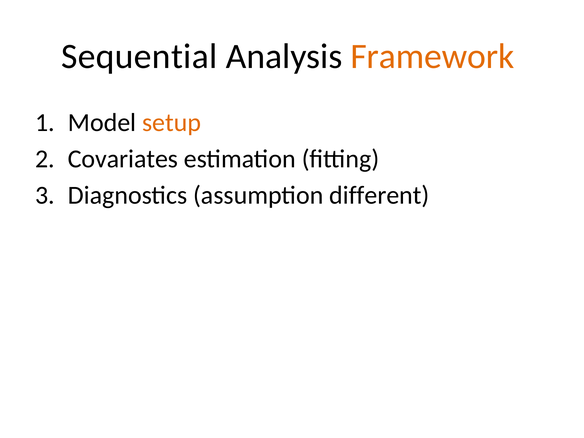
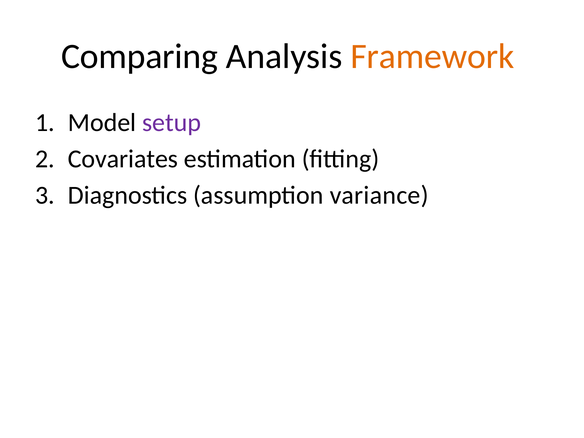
Sequential: Sequential -> Comparing (139, 57)
setup colour: orange -> purple (172, 123)
different: different -> variance (379, 195)
